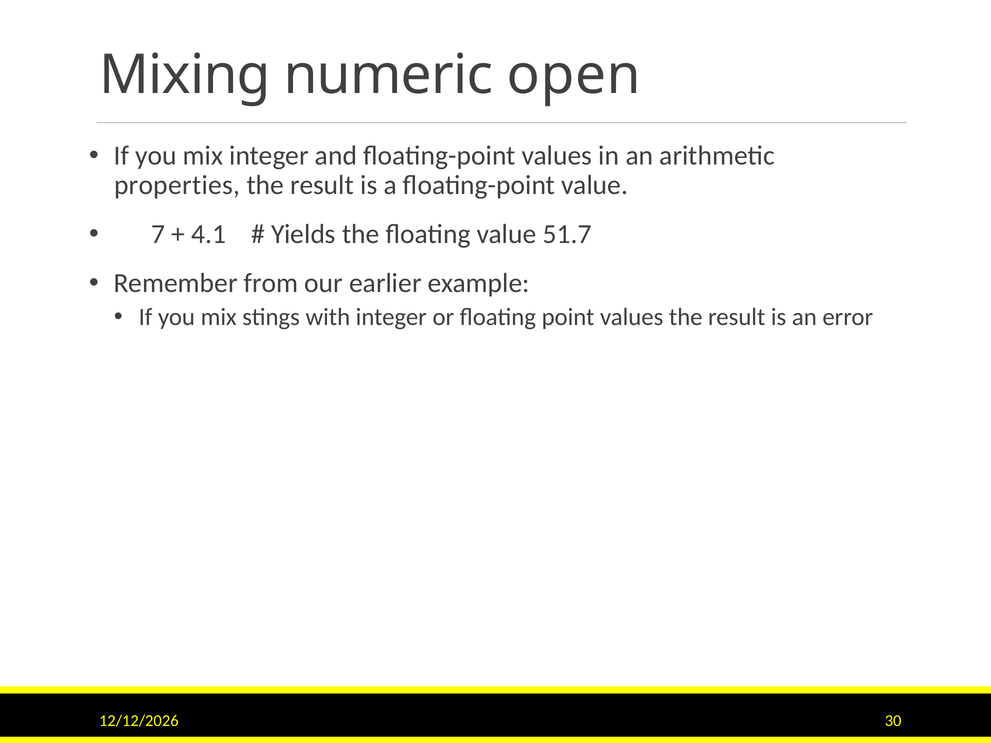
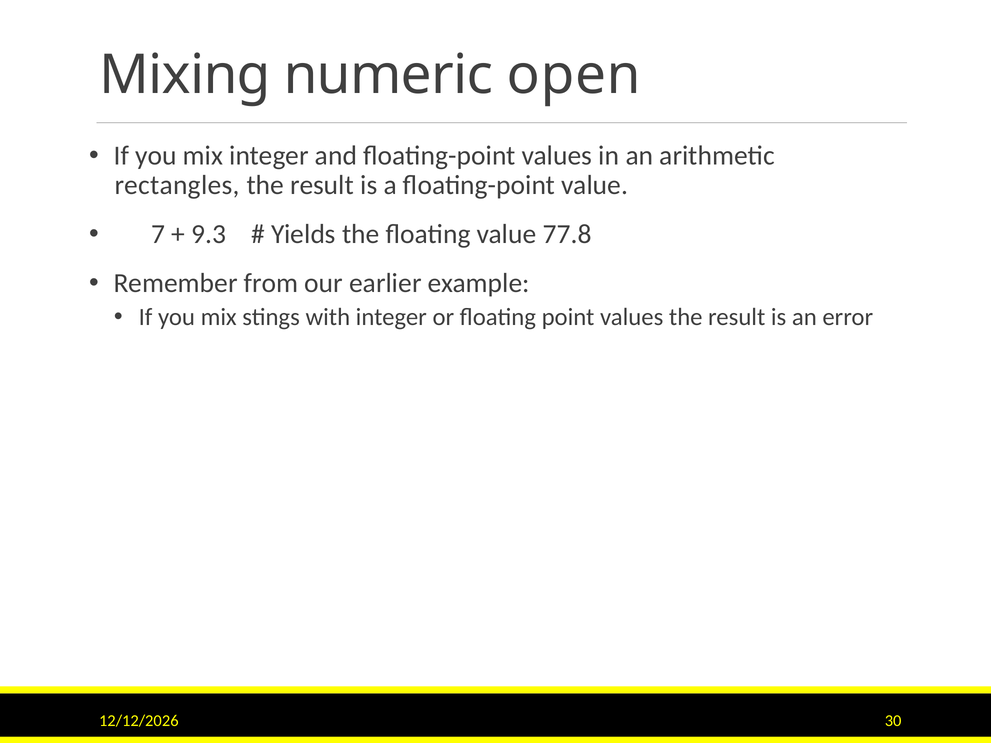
properties: properties -> rectangles (177, 185)
4.1: 4.1 -> 9.3 (209, 234)
51.7: 51.7 -> 77.8 (567, 234)
